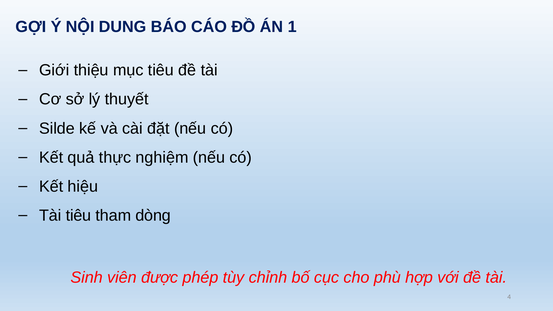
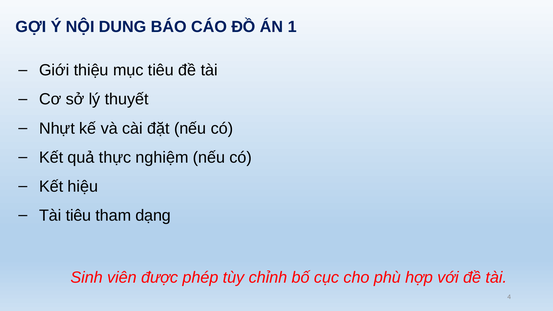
Silde: Silde -> Nhựt (57, 128)
dòng: dòng -> dạng (153, 216)
